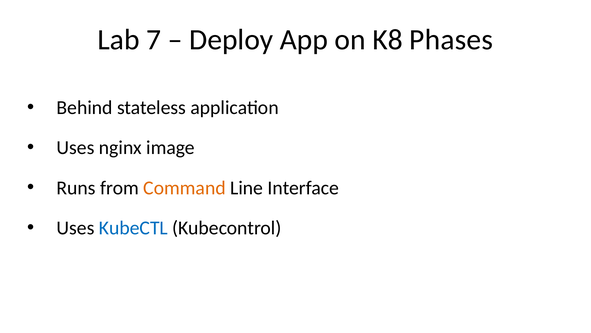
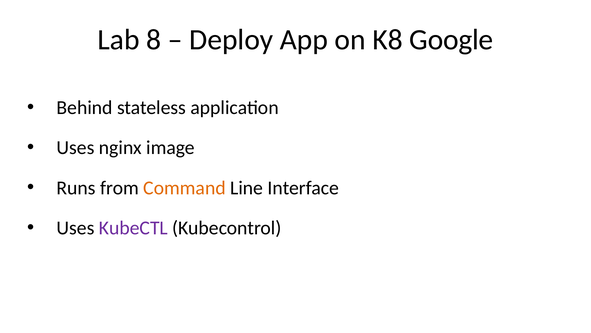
7: 7 -> 8 (154, 40)
Phases: Phases -> Google (451, 40)
KubeCTL colour: blue -> purple (133, 228)
